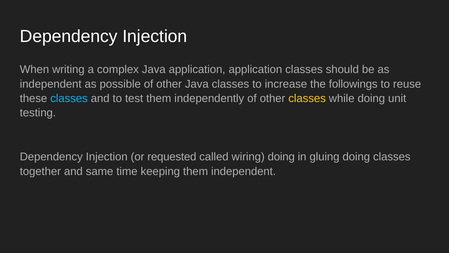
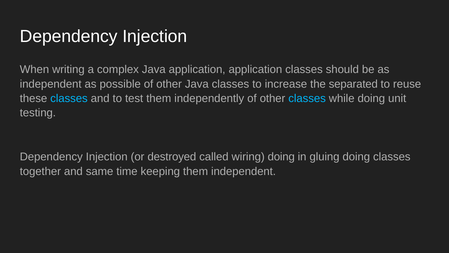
followings: followings -> separated (353, 84)
classes colour: yellow -> light blue (307, 98)
requested: requested -> destroyed (172, 157)
